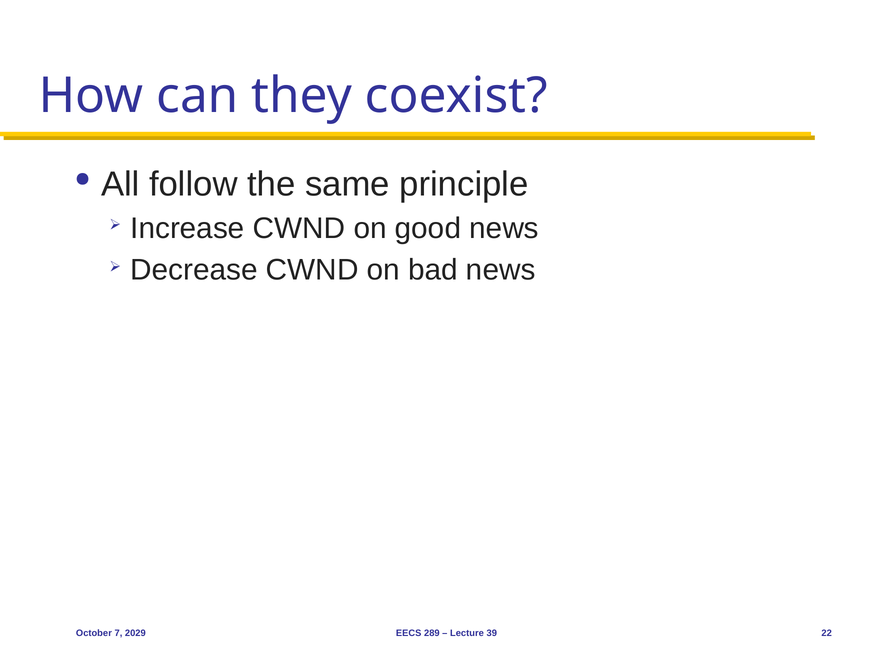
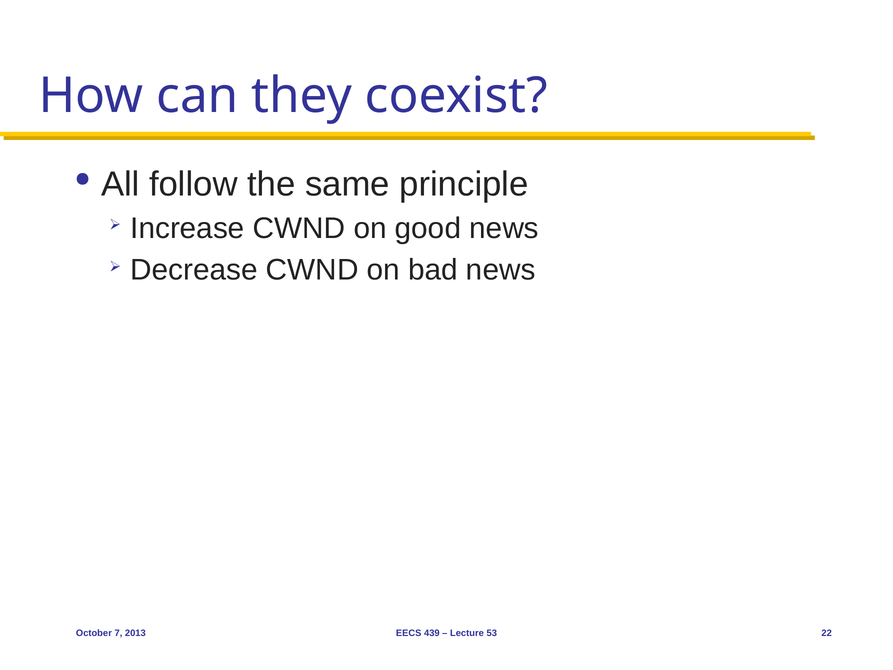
2029: 2029 -> 2013 (135, 633)
289: 289 -> 439 (432, 633)
39: 39 -> 53 (492, 633)
